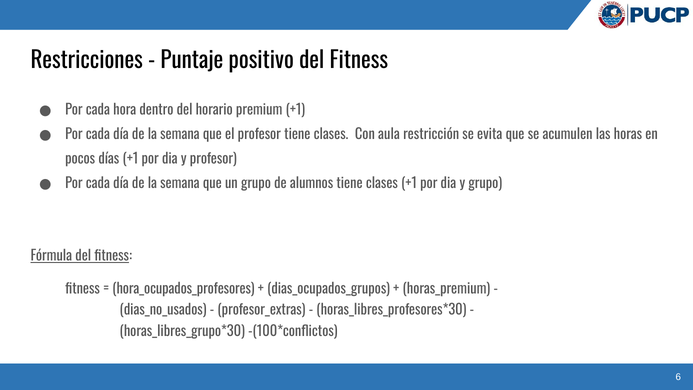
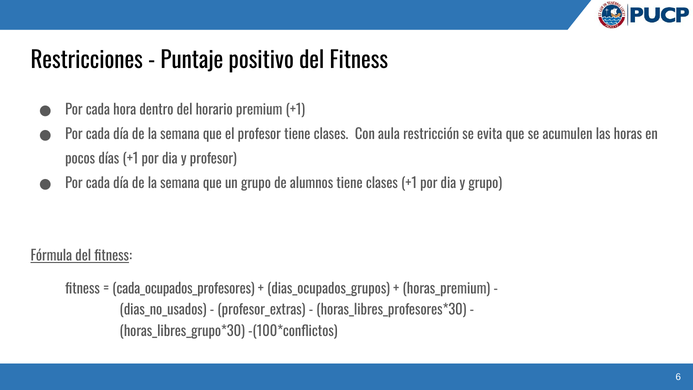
hora_ocupados_profesores: hora_ocupados_profesores -> cada_ocupados_profesores (184, 289)
